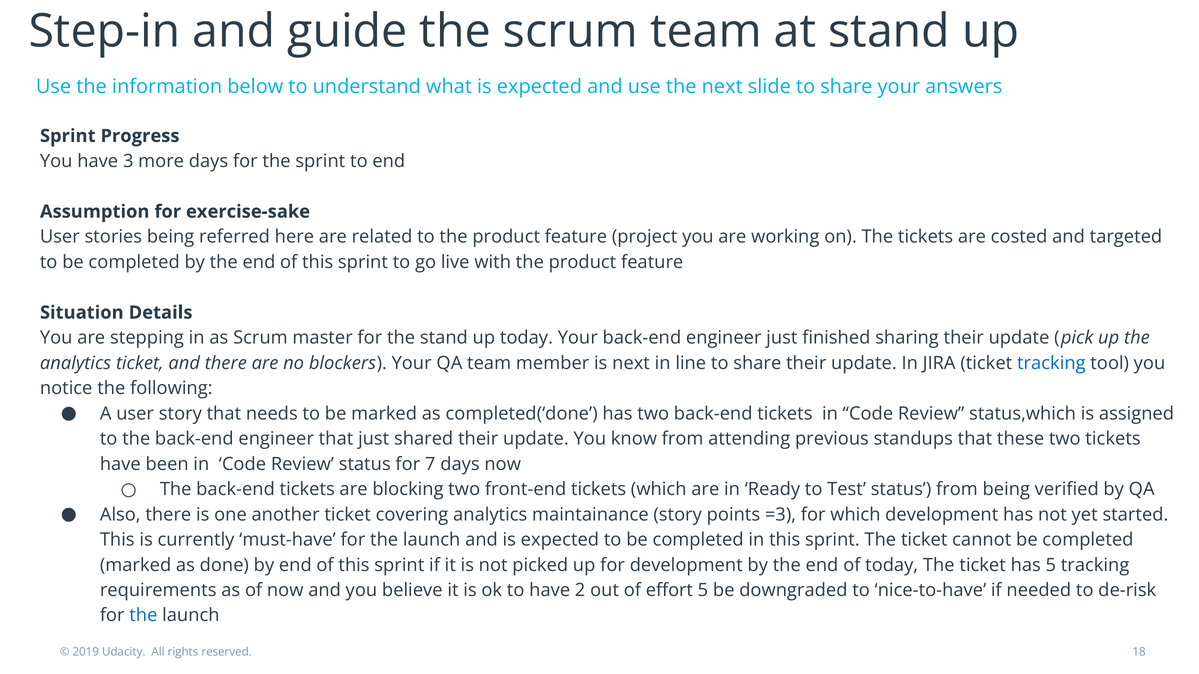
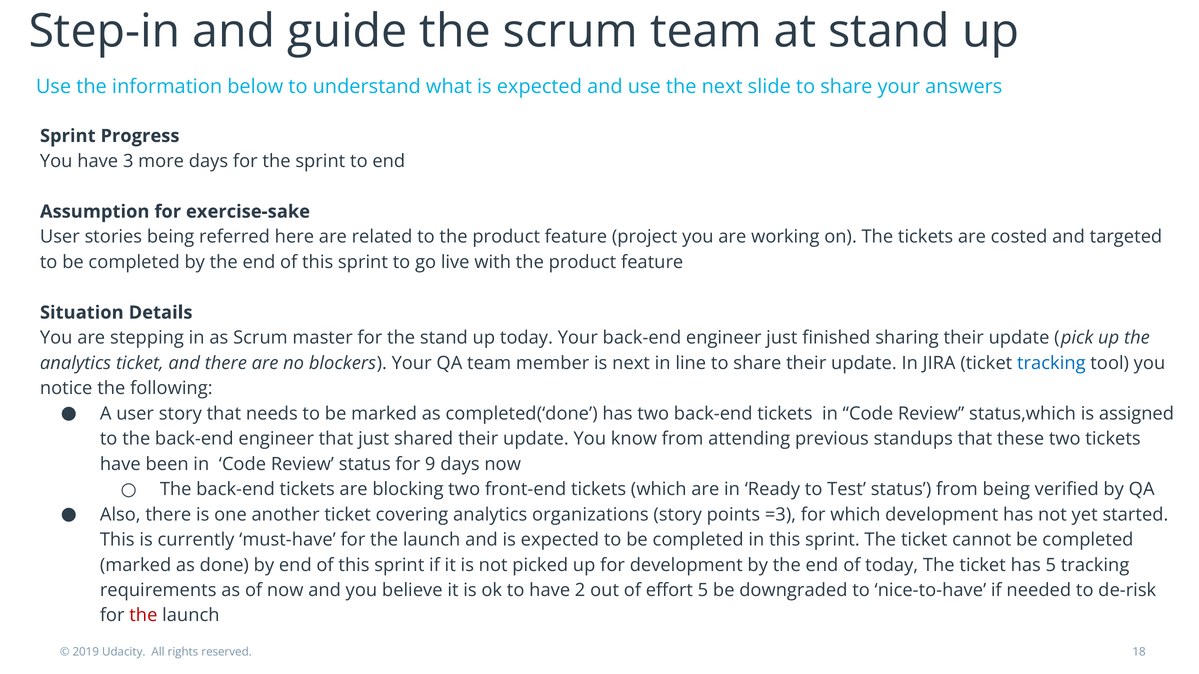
7: 7 -> 9 (430, 464)
maintainance: maintainance -> organizations (590, 515)
the colour: blue -> red (143, 616)
